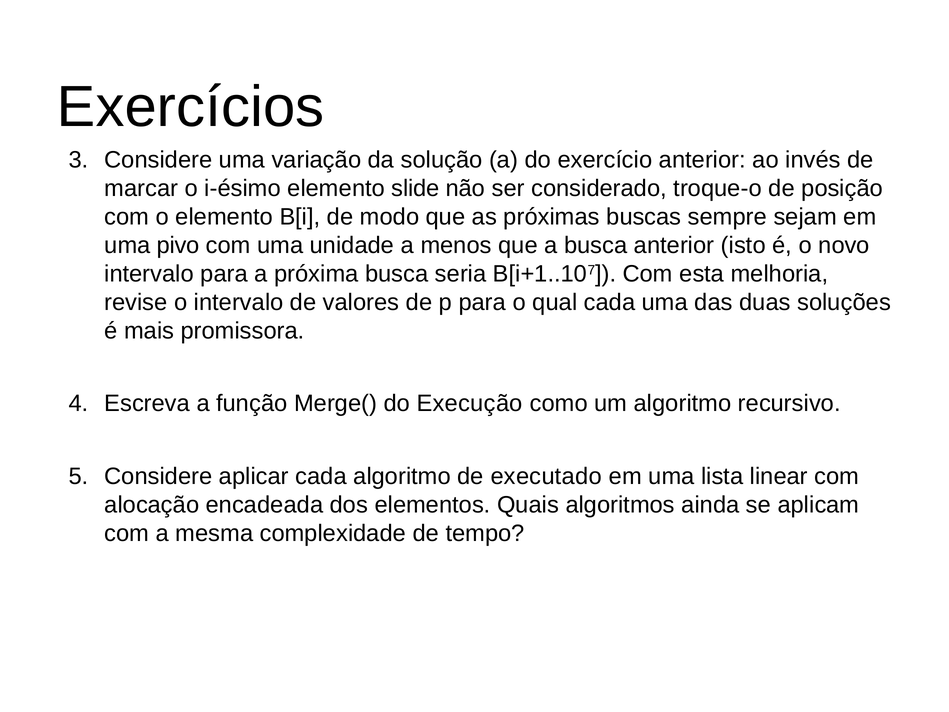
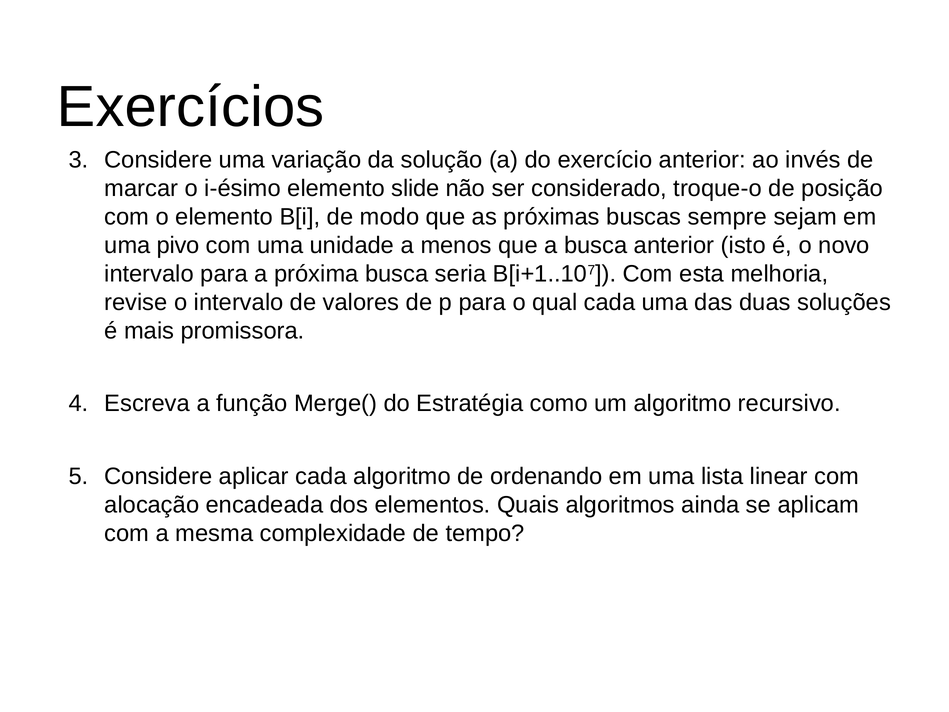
Execução: Execução -> Estratégia (470, 403)
executado: executado -> ordenando (546, 476)
